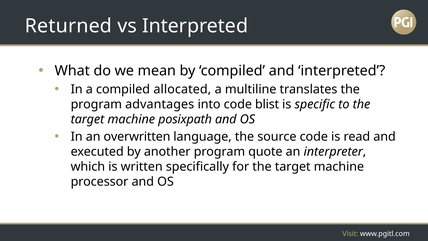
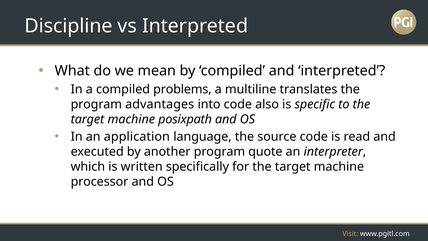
Returned: Returned -> Discipline (69, 26)
allocated: allocated -> problems (182, 89)
blist: blist -> also (267, 104)
overwritten: overwritten -> application (137, 137)
